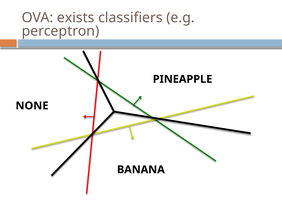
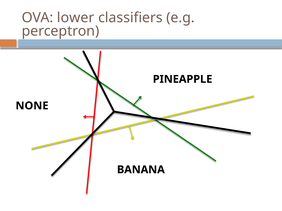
exists: exists -> lower (76, 18)
